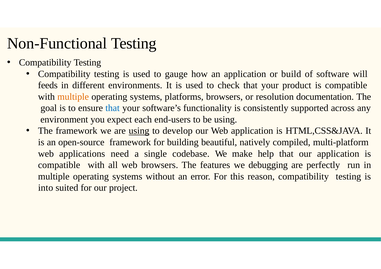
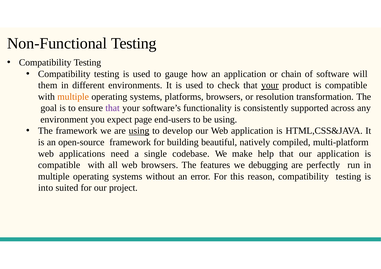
build: build -> chain (291, 74)
feeds: feeds -> them (48, 85)
your underline: none -> present (270, 85)
documentation: documentation -> transformation (325, 97)
that colour: blue -> purple (113, 108)
each: each -> page (143, 120)
